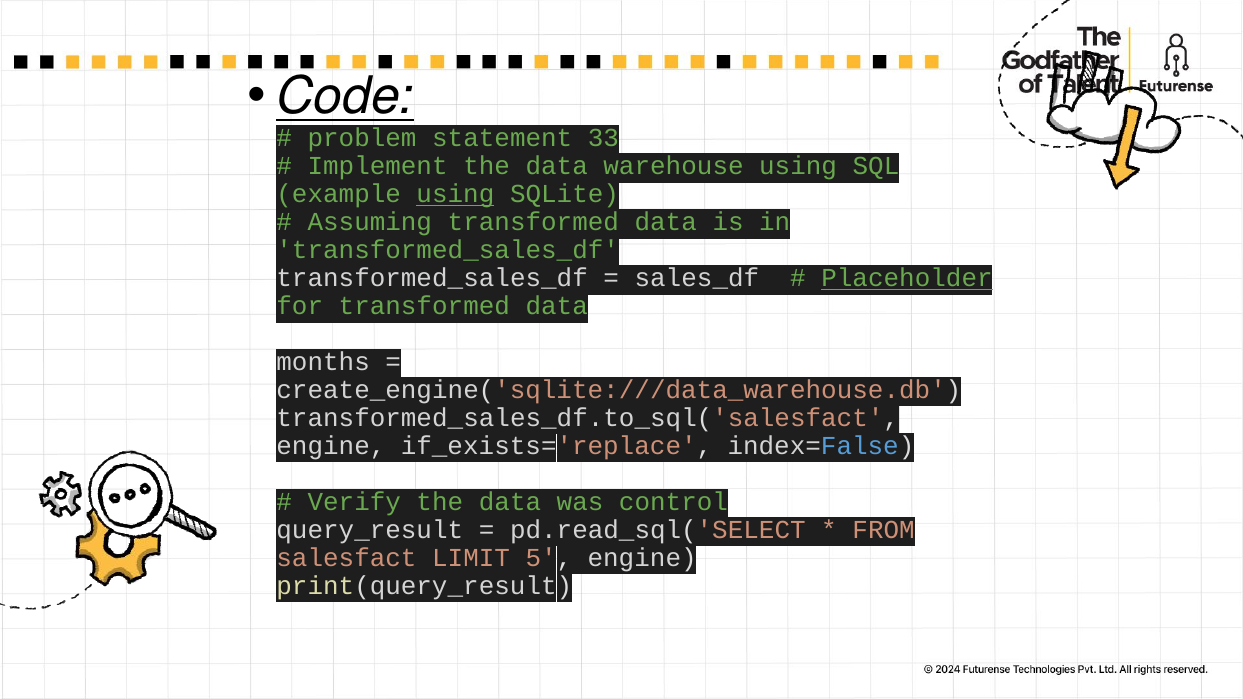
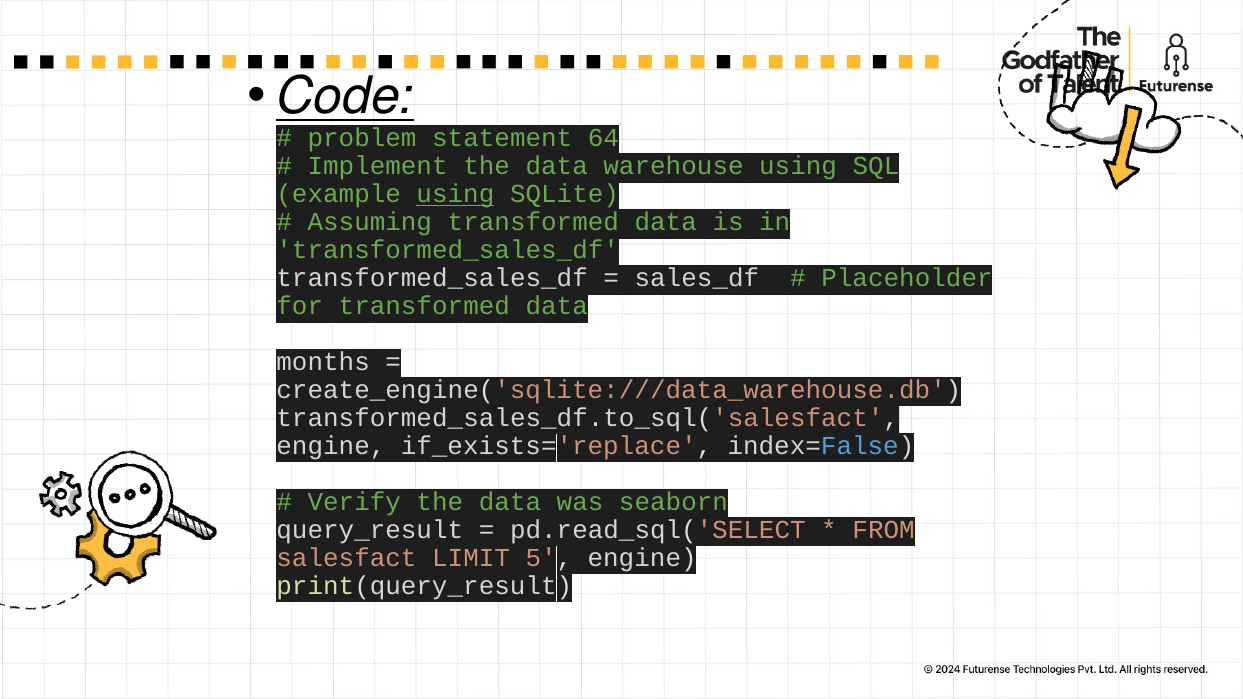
33: 33 -> 64 (603, 138)
Placeholder underline: present -> none (907, 278)
control: control -> seaborn (673, 502)
